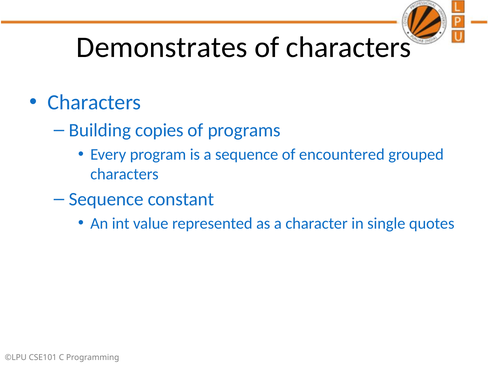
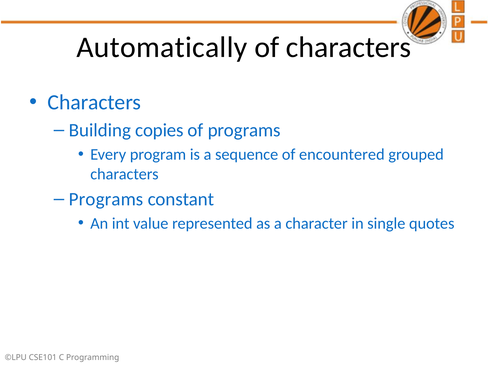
Demonstrates: Demonstrates -> Automatically (162, 47)
Sequence: Sequence -> Programs (106, 199)
